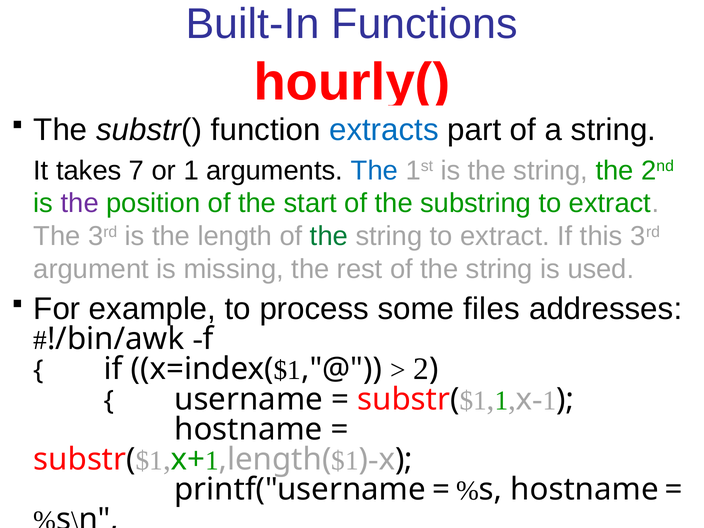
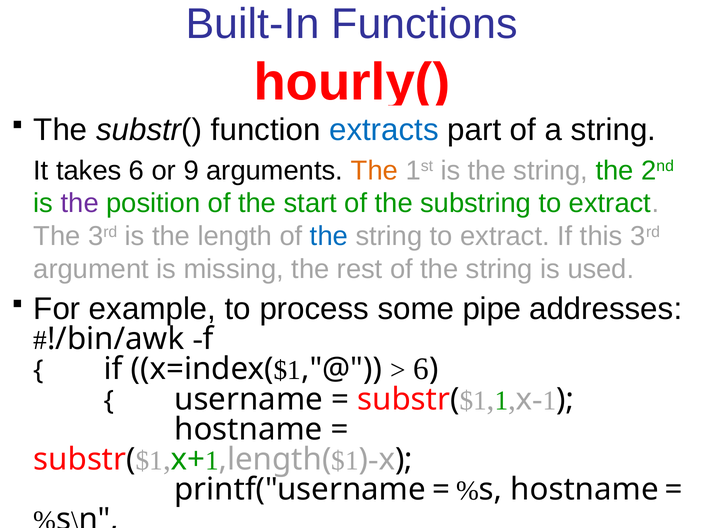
takes 7: 7 -> 6 (137, 171)
or 1: 1 -> 9 (191, 171)
The colour: blue -> orange (374, 171)
the colour: green -> blue (329, 236)
files: files -> pipe (492, 309)
2: 2 -> 6 (421, 369)
